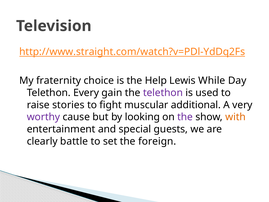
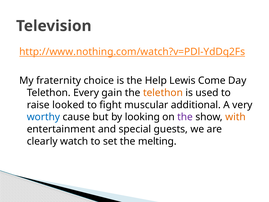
http://www.straight.com/watch?v=PDl-YdDq2Fs: http://www.straight.com/watch?v=PDl-YdDq2Fs -> http://www.nothing.com/watch?v=PDl-YdDq2Fs (132, 52)
While: While -> Come (212, 81)
telethon colour: purple -> orange (163, 93)
stories: stories -> looked (68, 105)
worthy colour: purple -> blue (43, 117)
battle: battle -> watch (74, 141)
foreign: foreign -> melting (157, 141)
